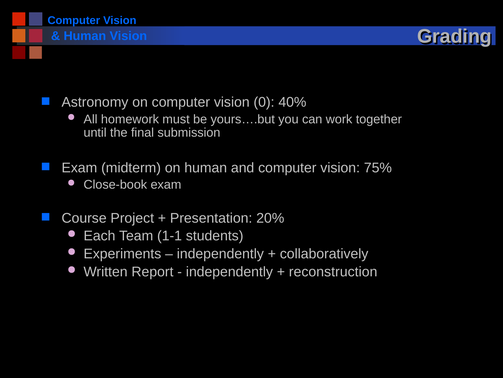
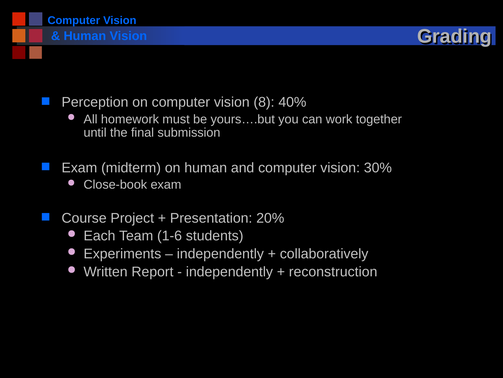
Astronomy: Astronomy -> Perception (95, 102)
0: 0 -> 8 (264, 102)
75%: 75% -> 30% (378, 168)
1-1: 1-1 -> 1-6 (170, 236)
